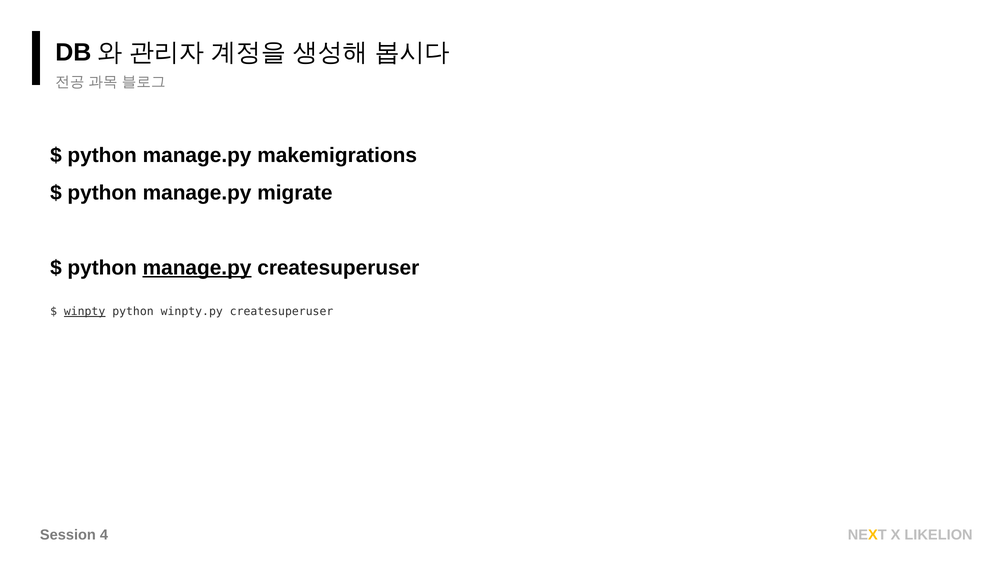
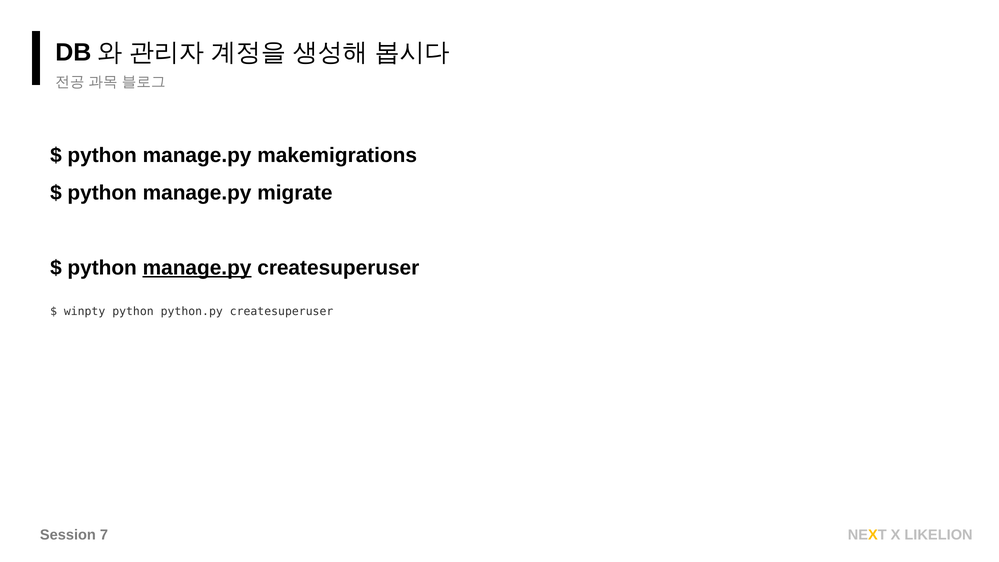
winpty underline: present -> none (85, 311)
winpty.py: winpty.py -> python.py (192, 311)
4: 4 -> 7 (104, 535)
